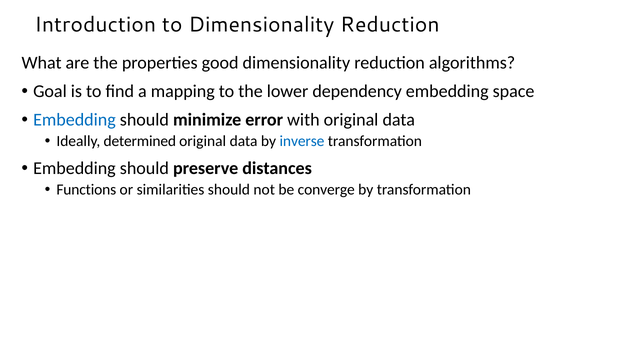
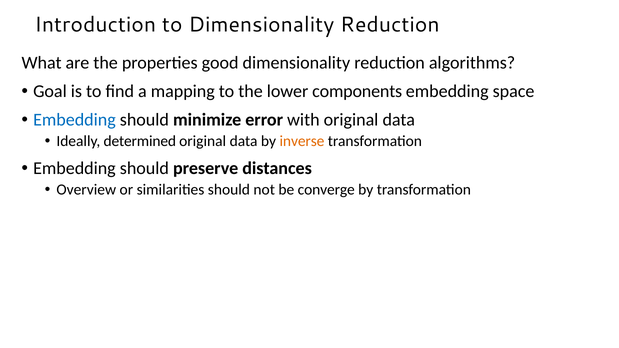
dependency: dependency -> components (357, 91)
inverse colour: blue -> orange (302, 141)
Functions: Functions -> Overview (86, 190)
